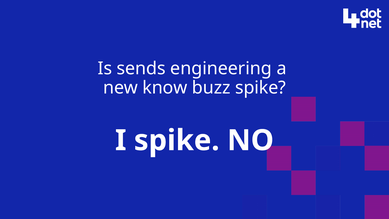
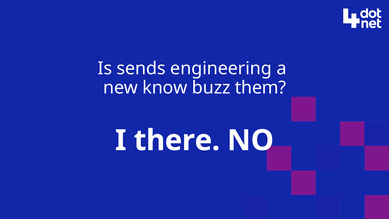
buzz spike: spike -> them (261, 88)
I spike: spike -> there (177, 140)
